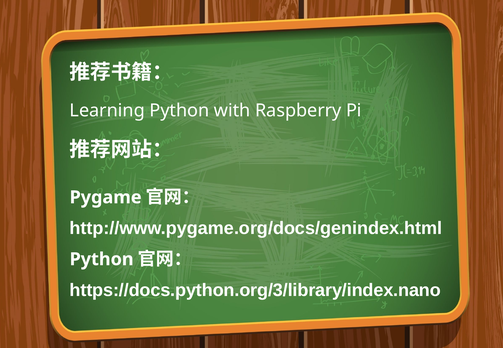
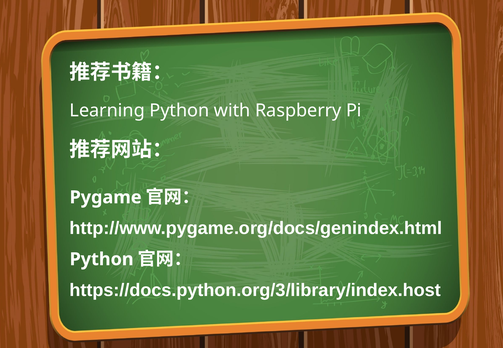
https://docs.python.org/3/library/index.nano: https://docs.python.org/3/library/index.nano -> https://docs.python.org/3/library/index.host (255, 290)
